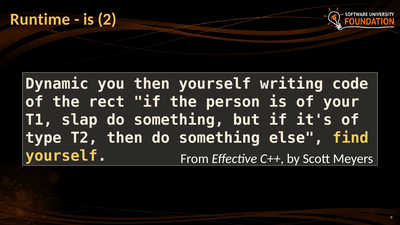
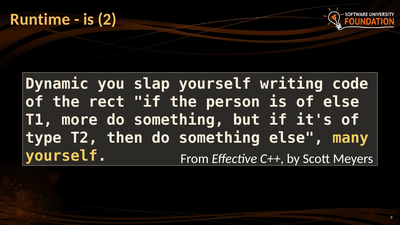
you then: then -> slap (152, 84)
of your: your -> else (341, 102)
slap: slap -> more (80, 120)
find: find -> many (351, 138)
